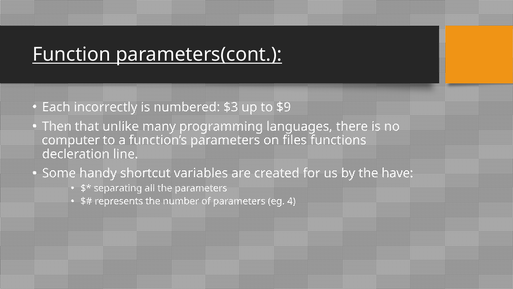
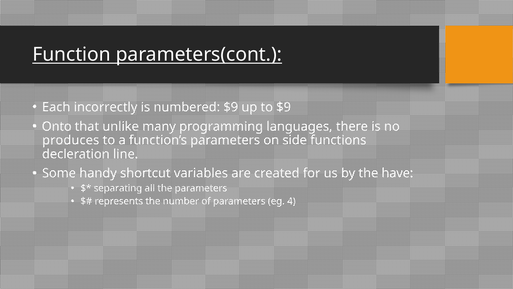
numbered $3: $3 -> $9 (231, 107)
Then: Then -> Onto (57, 126)
computer: computer -> produces (71, 140)
files: files -> side (295, 140)
